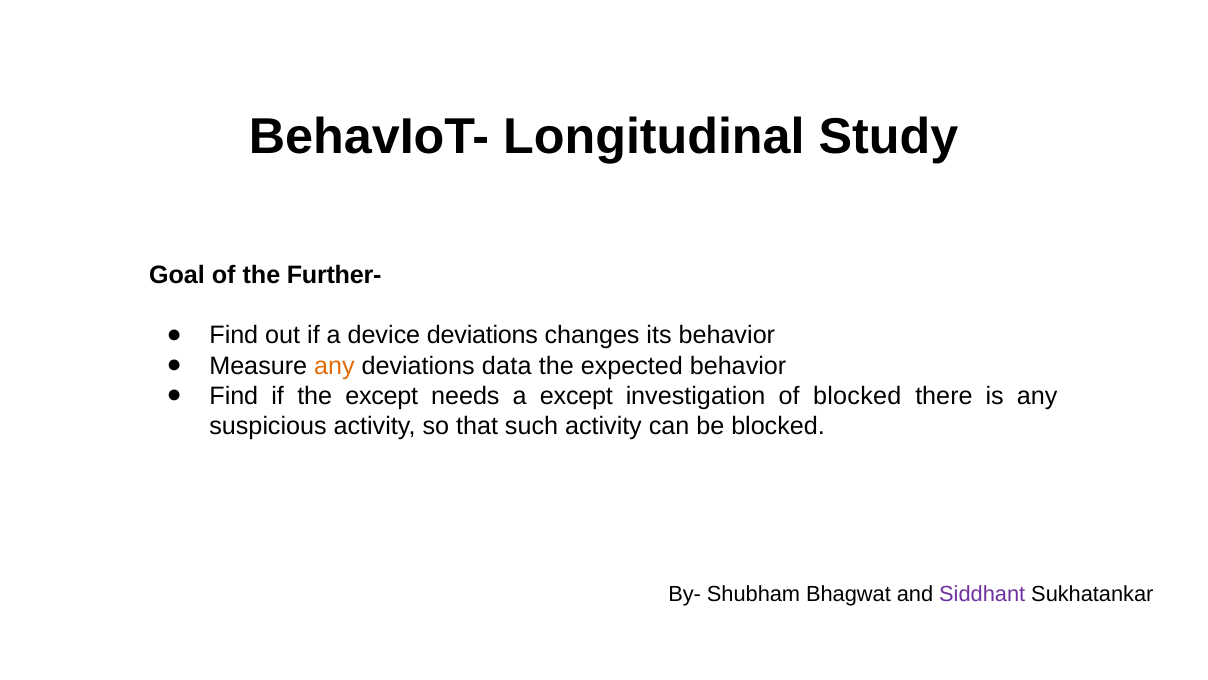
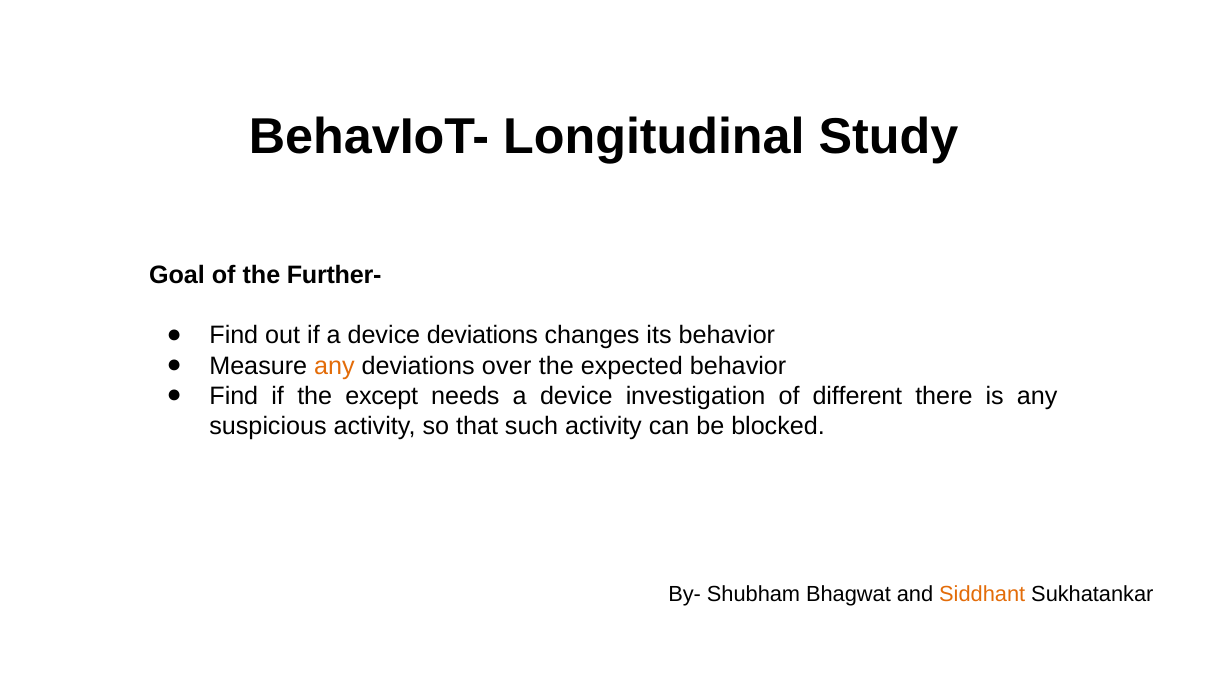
data: data -> over (507, 366)
needs a except: except -> device (576, 396)
of blocked: blocked -> different (857, 396)
Siddhant colour: purple -> orange (982, 594)
